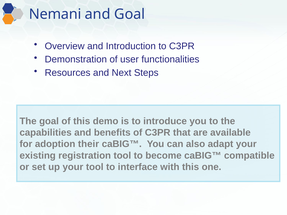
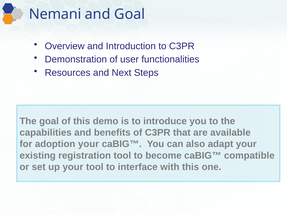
adoption their: their -> your (89, 144)
